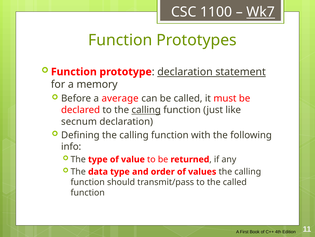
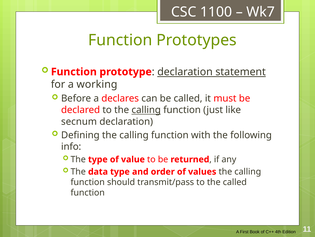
Wk7 underline: present -> none (261, 12)
memory: memory -> working (97, 84)
average: average -> declares (120, 98)
